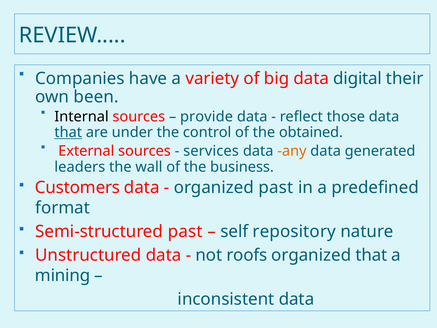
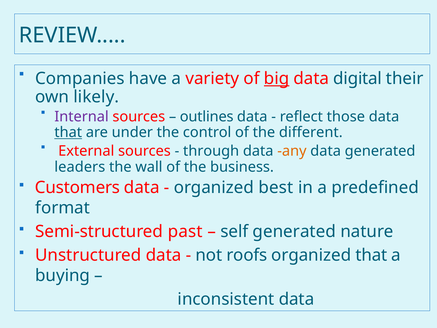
big underline: none -> present (277, 78)
been: been -> likely (96, 97)
Internal colour: black -> purple (82, 117)
provide: provide -> outlines (207, 117)
obtained: obtained -> different (311, 132)
services: services -> through (211, 151)
organized past: past -> best (276, 187)
self repository: repository -> generated (294, 231)
mining: mining -> buying (63, 275)
